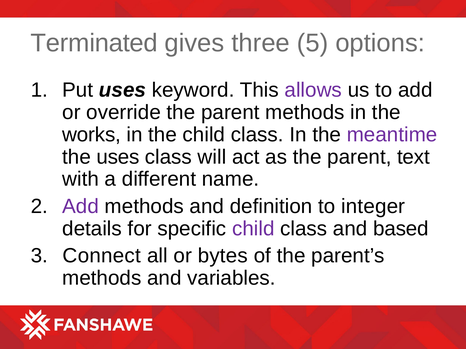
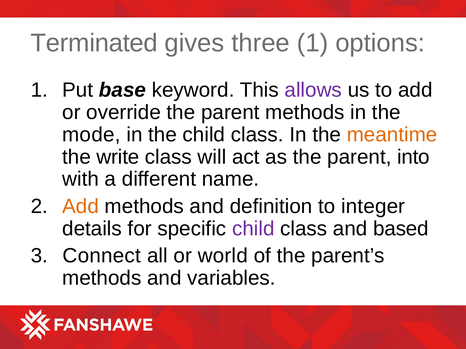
three 5: 5 -> 1 (313, 43)
Put uses: uses -> base (122, 90)
works: works -> mode (91, 135)
meantime colour: purple -> orange (392, 135)
the uses: uses -> write (118, 157)
text: text -> into (413, 157)
Add colour: purple -> orange (81, 207)
bytes: bytes -> world (223, 256)
